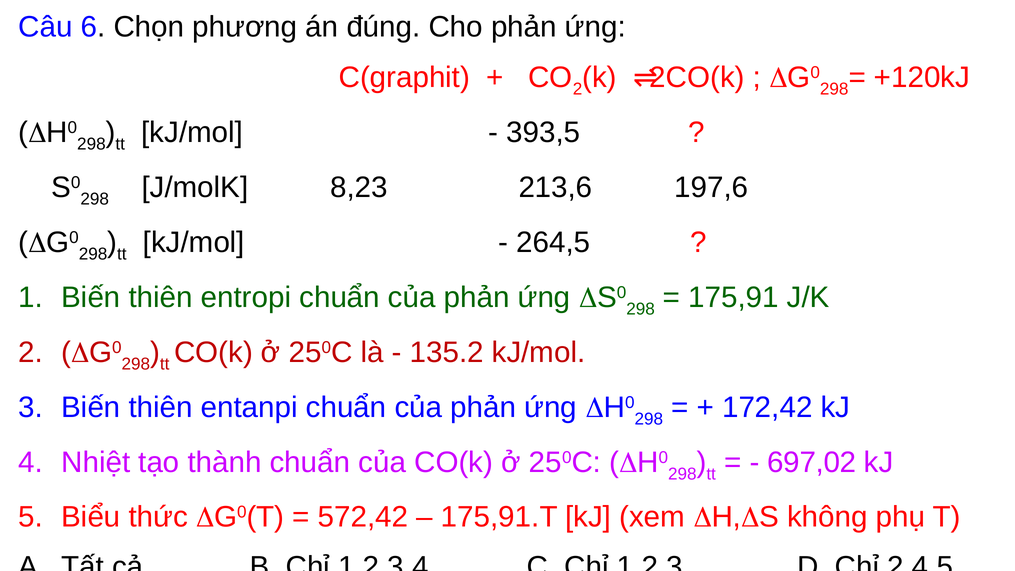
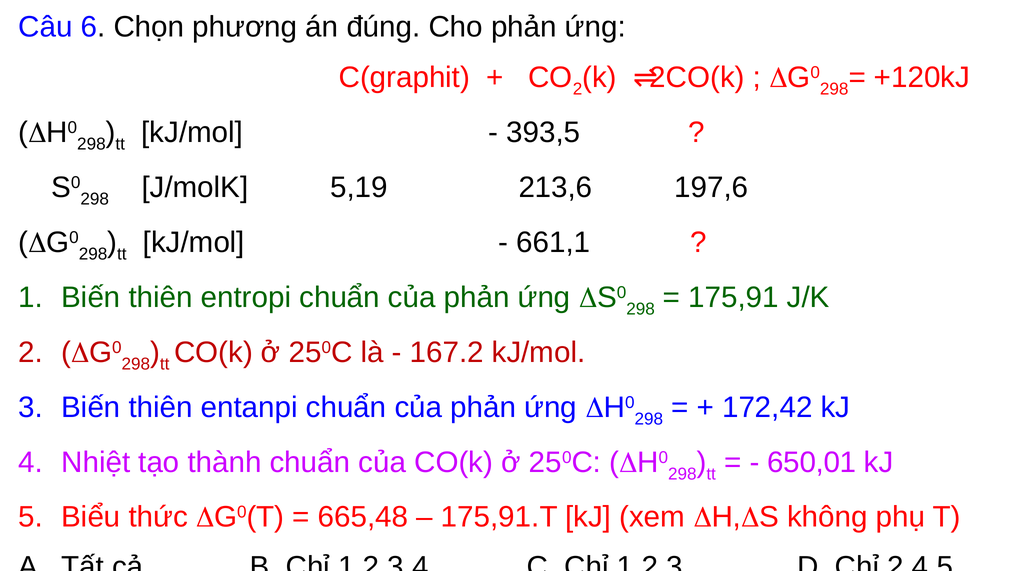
8,23: 8,23 -> 5,19 (359, 187)
264,5: 264,5 -> 661,1 (553, 242)
135.2: 135.2 -> 167.2 (447, 352)
697,02: 697,02 -> 650,01 (812, 462)
572,42: 572,42 -> 665,48 (363, 517)
